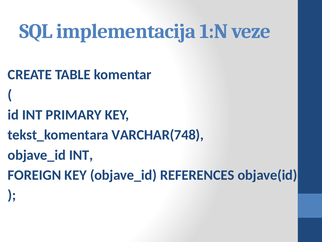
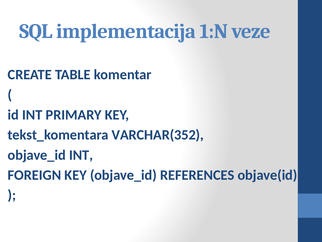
VARCHAR(748: VARCHAR(748 -> VARCHAR(352 (158, 135)
